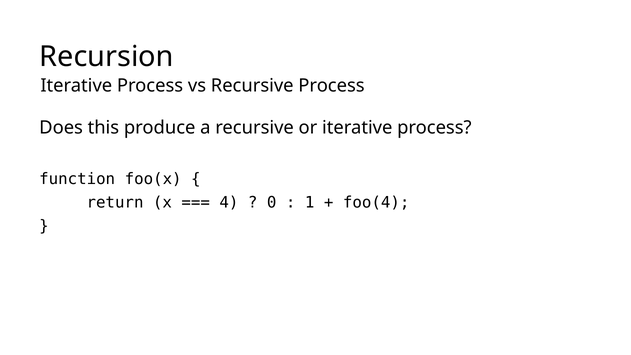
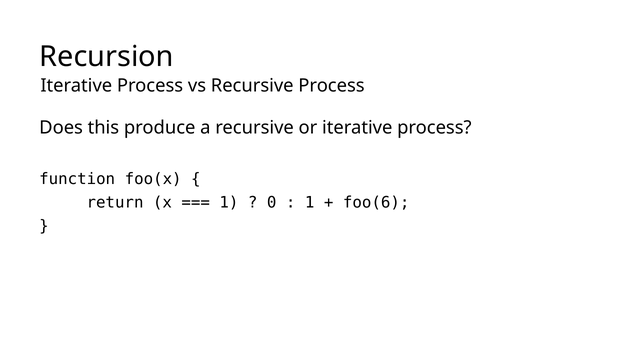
4: 4 -> 1 (229, 203)
foo(4: foo(4 -> foo(6 (376, 203)
